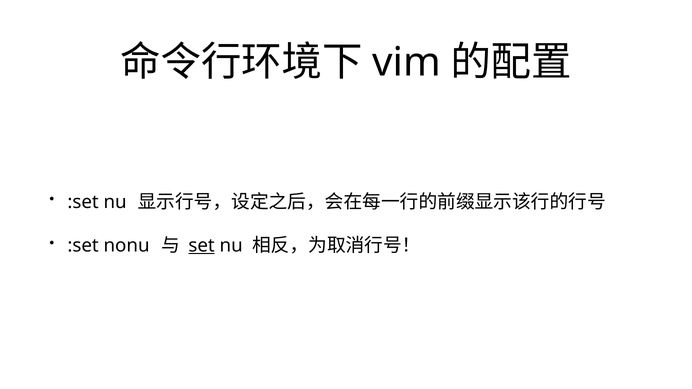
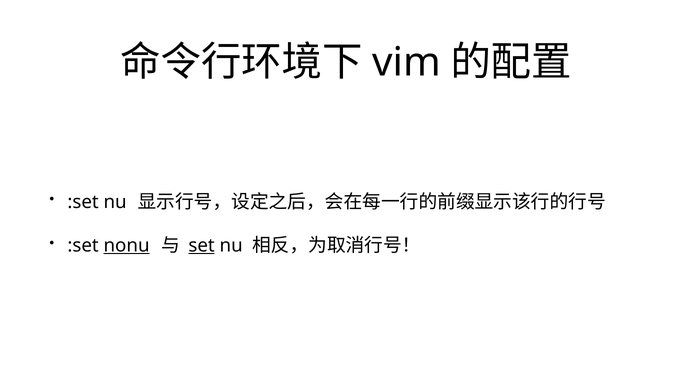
nonu underline: none -> present (127, 246)
